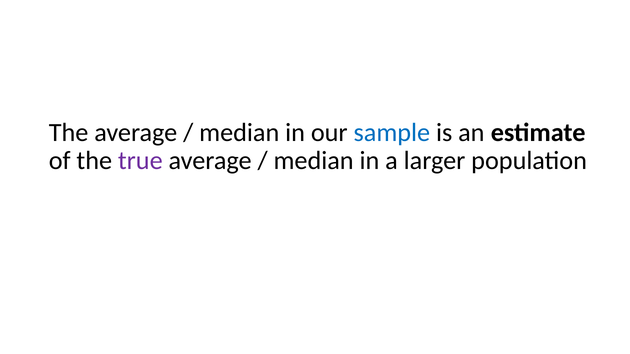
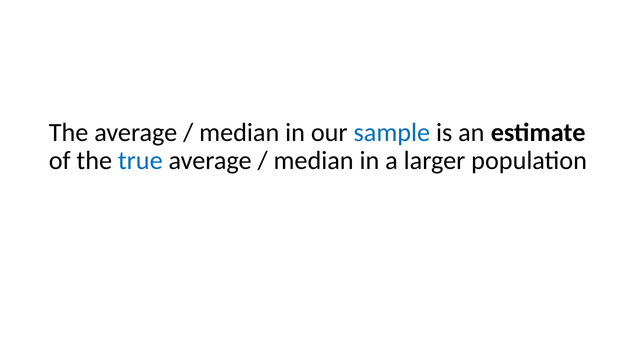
true colour: purple -> blue (140, 161)
